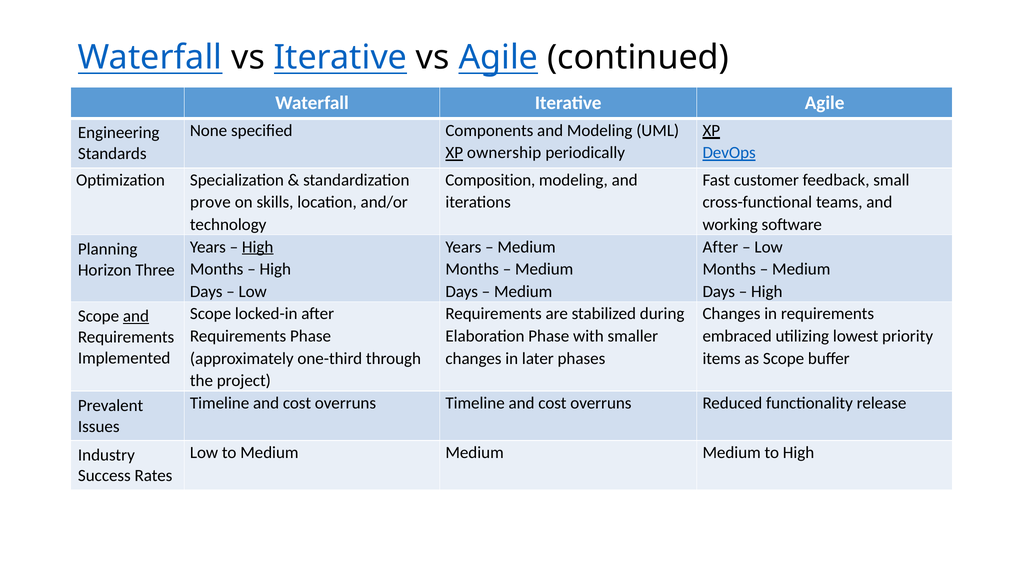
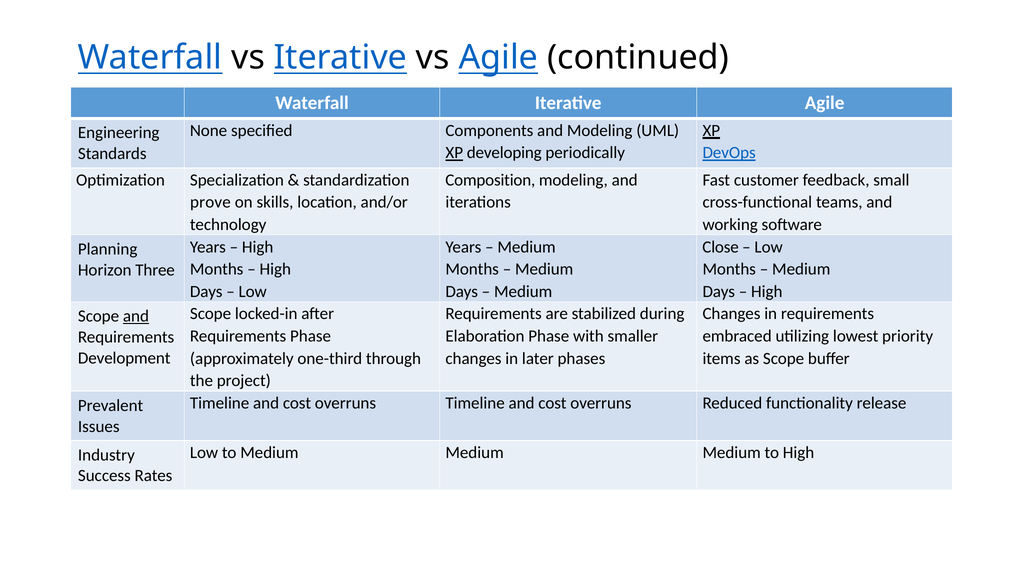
ownership: ownership -> developing (504, 153)
High underline: present -> none (258, 247)
After: After -> Close (721, 247)
Implemented: Implemented -> Development (124, 358)
